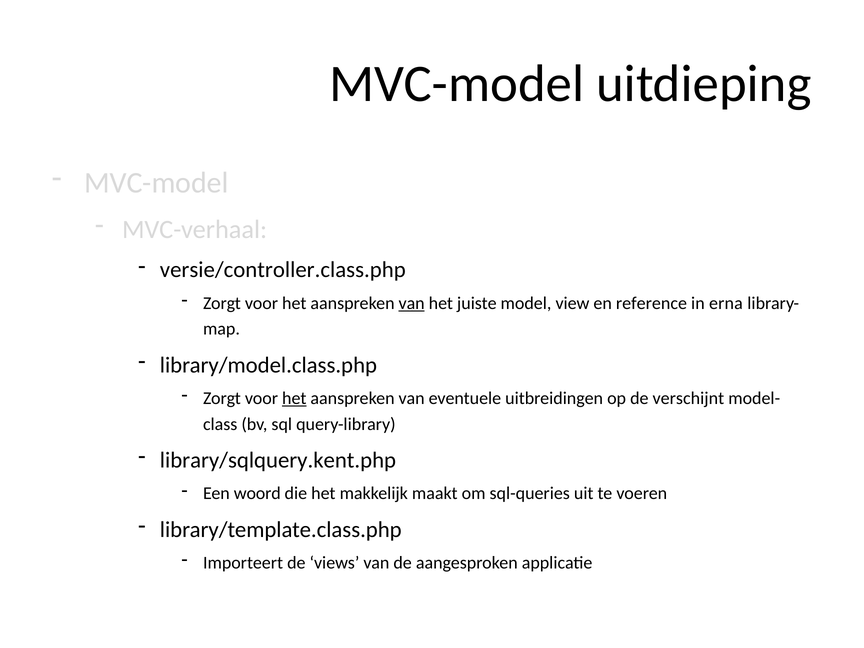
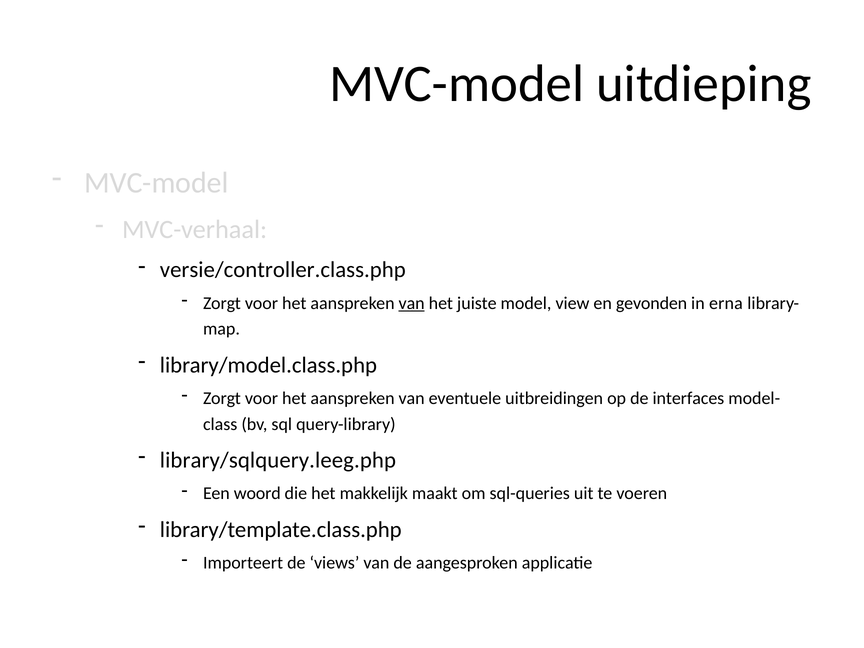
reference: reference -> gevonden (652, 303)
het underline: present -> none (294, 398)
verschijnt: verschijnt -> interfaces (688, 398)
library/sqlquery.kent.php: library/sqlquery.kent.php -> library/sqlquery.leeg.php (278, 460)
